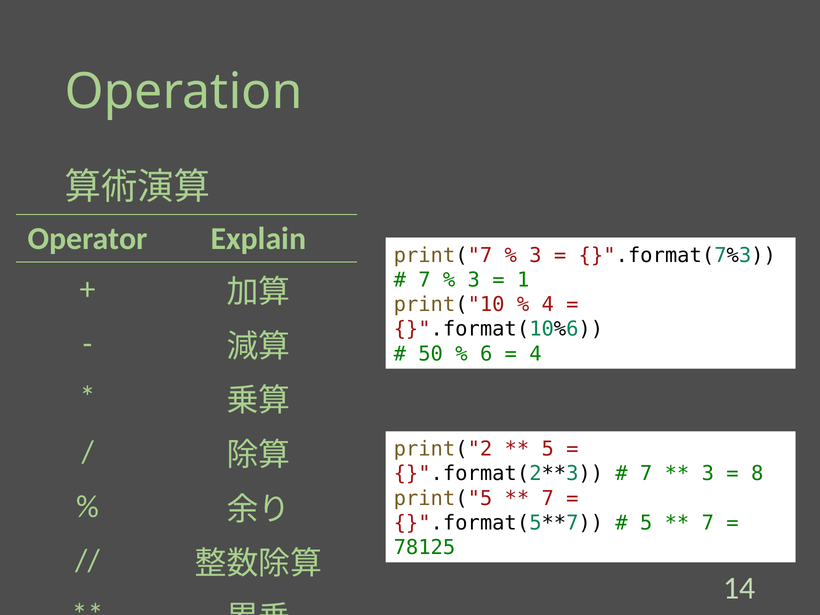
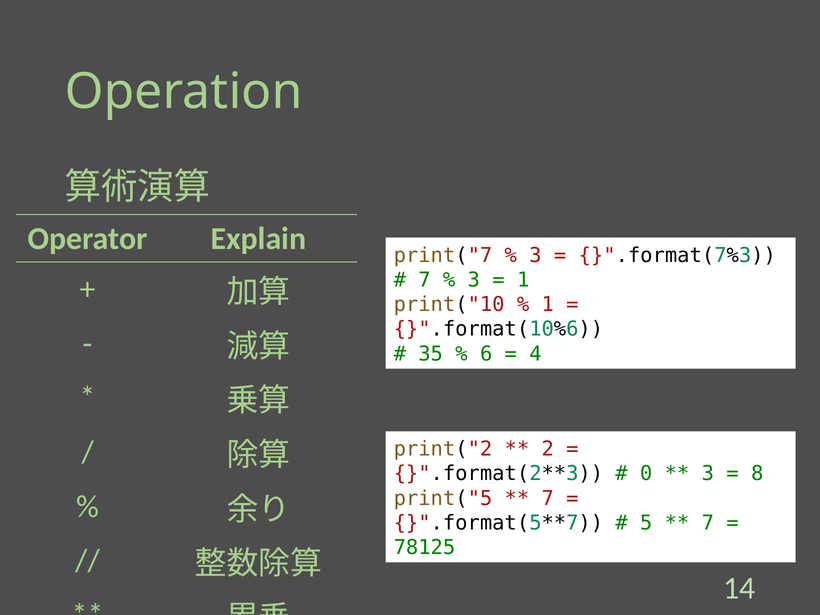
4: 4 -> 1 (548, 305)
50: 50 -> 35 (431, 354)
5: 5 -> 2 (548, 449)
7: 7 -> 0 (646, 474)
